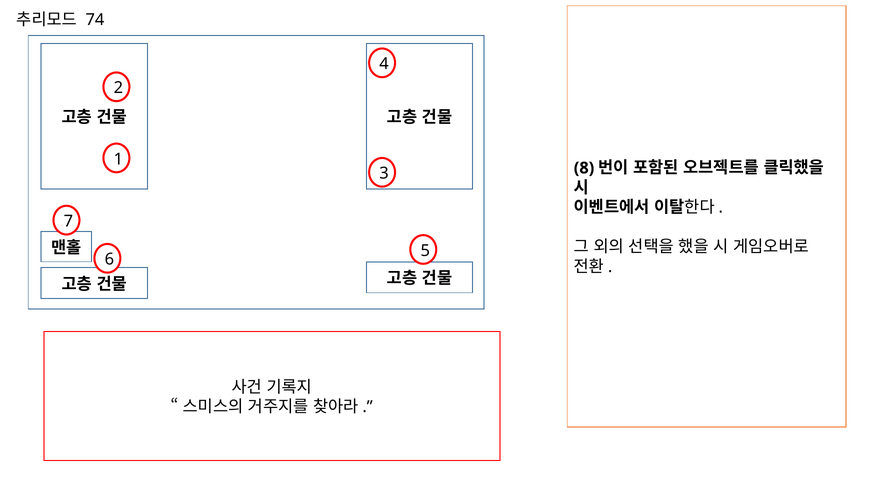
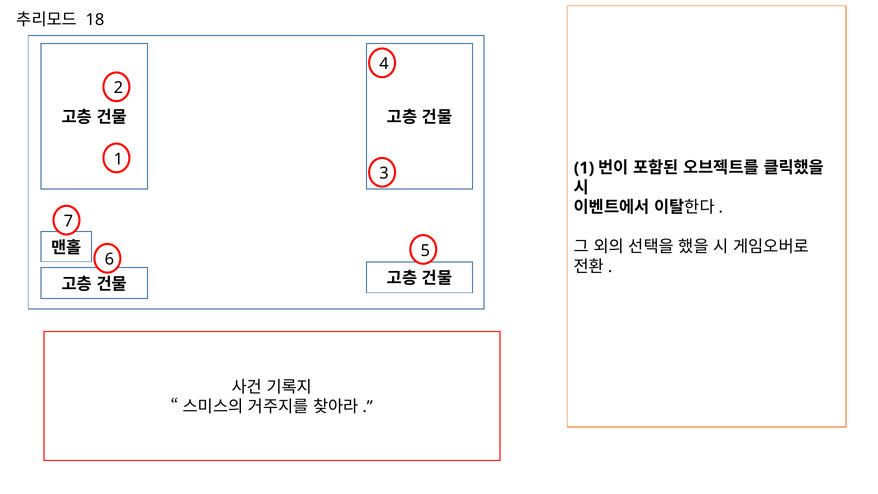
74: 74 -> 18 (95, 20)
3 8: 8 -> 1 (584, 168)
